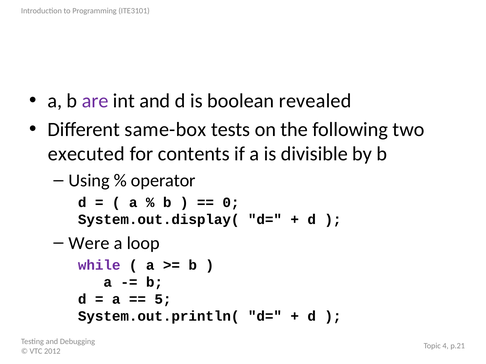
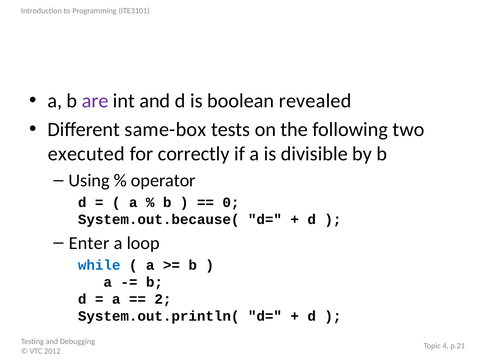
contents: contents -> correctly (194, 154)
System.out.display(: System.out.display( -> System.out.because( (159, 220)
Were: Were -> Enter (89, 243)
while colour: purple -> blue (99, 266)
5: 5 -> 2 (163, 300)
